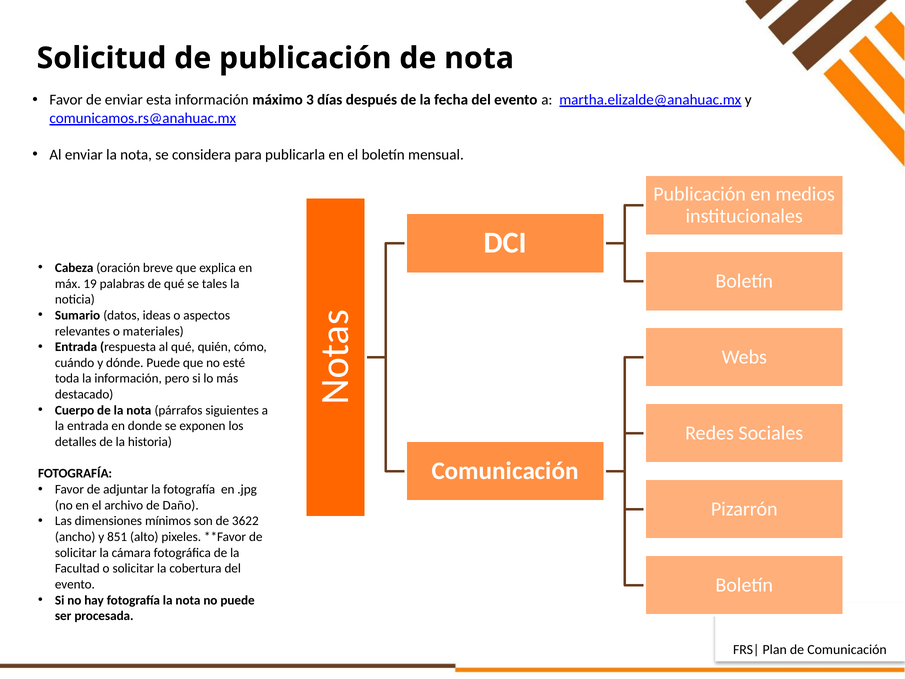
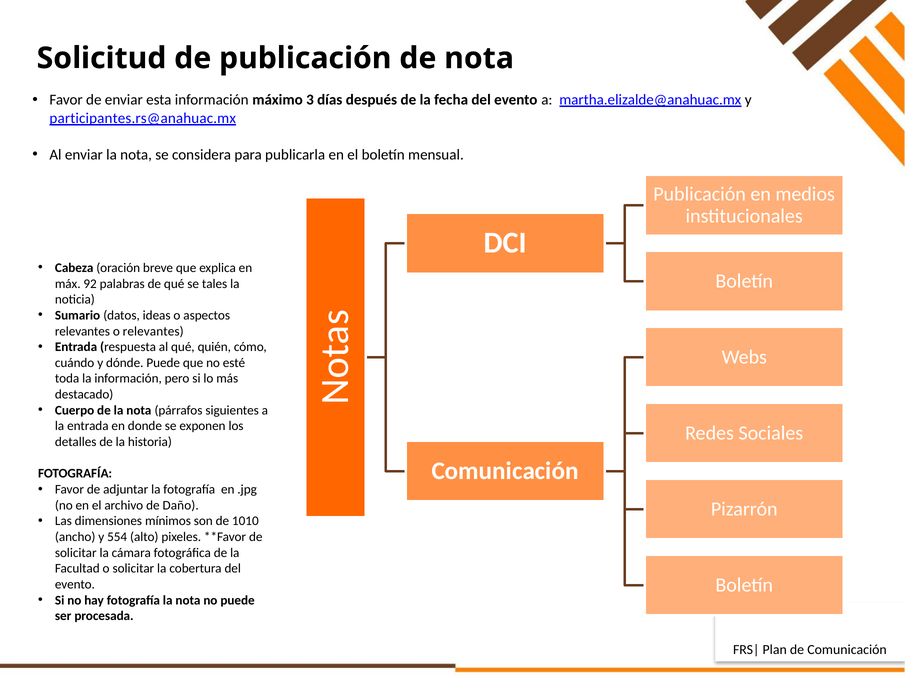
comunicamos.rs@anahuac.mx: comunicamos.rs@anahuac.mx -> participantes.rs@anahuac.mx (143, 118)
19: 19 -> 92 (90, 284)
o materiales: materiales -> relevantes (153, 331)
3622: 3622 -> 1010 (245, 521)
851: 851 -> 554 (117, 537)
